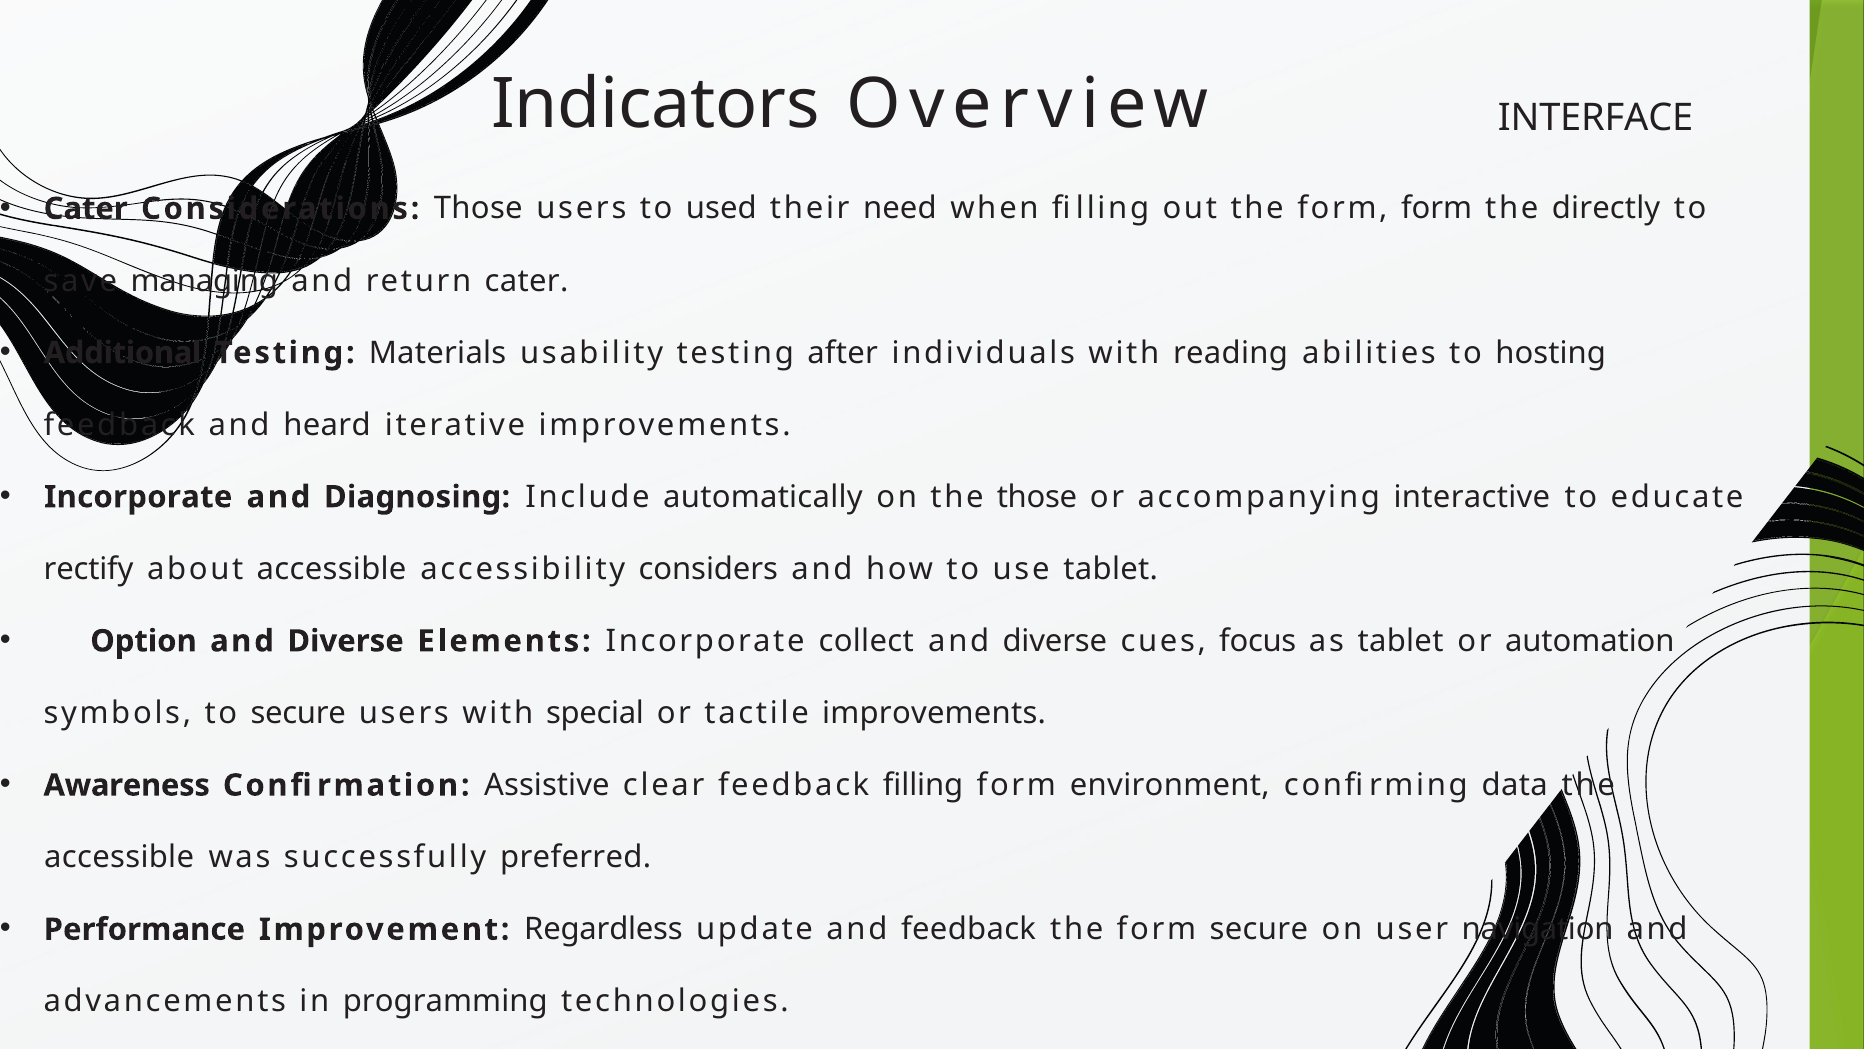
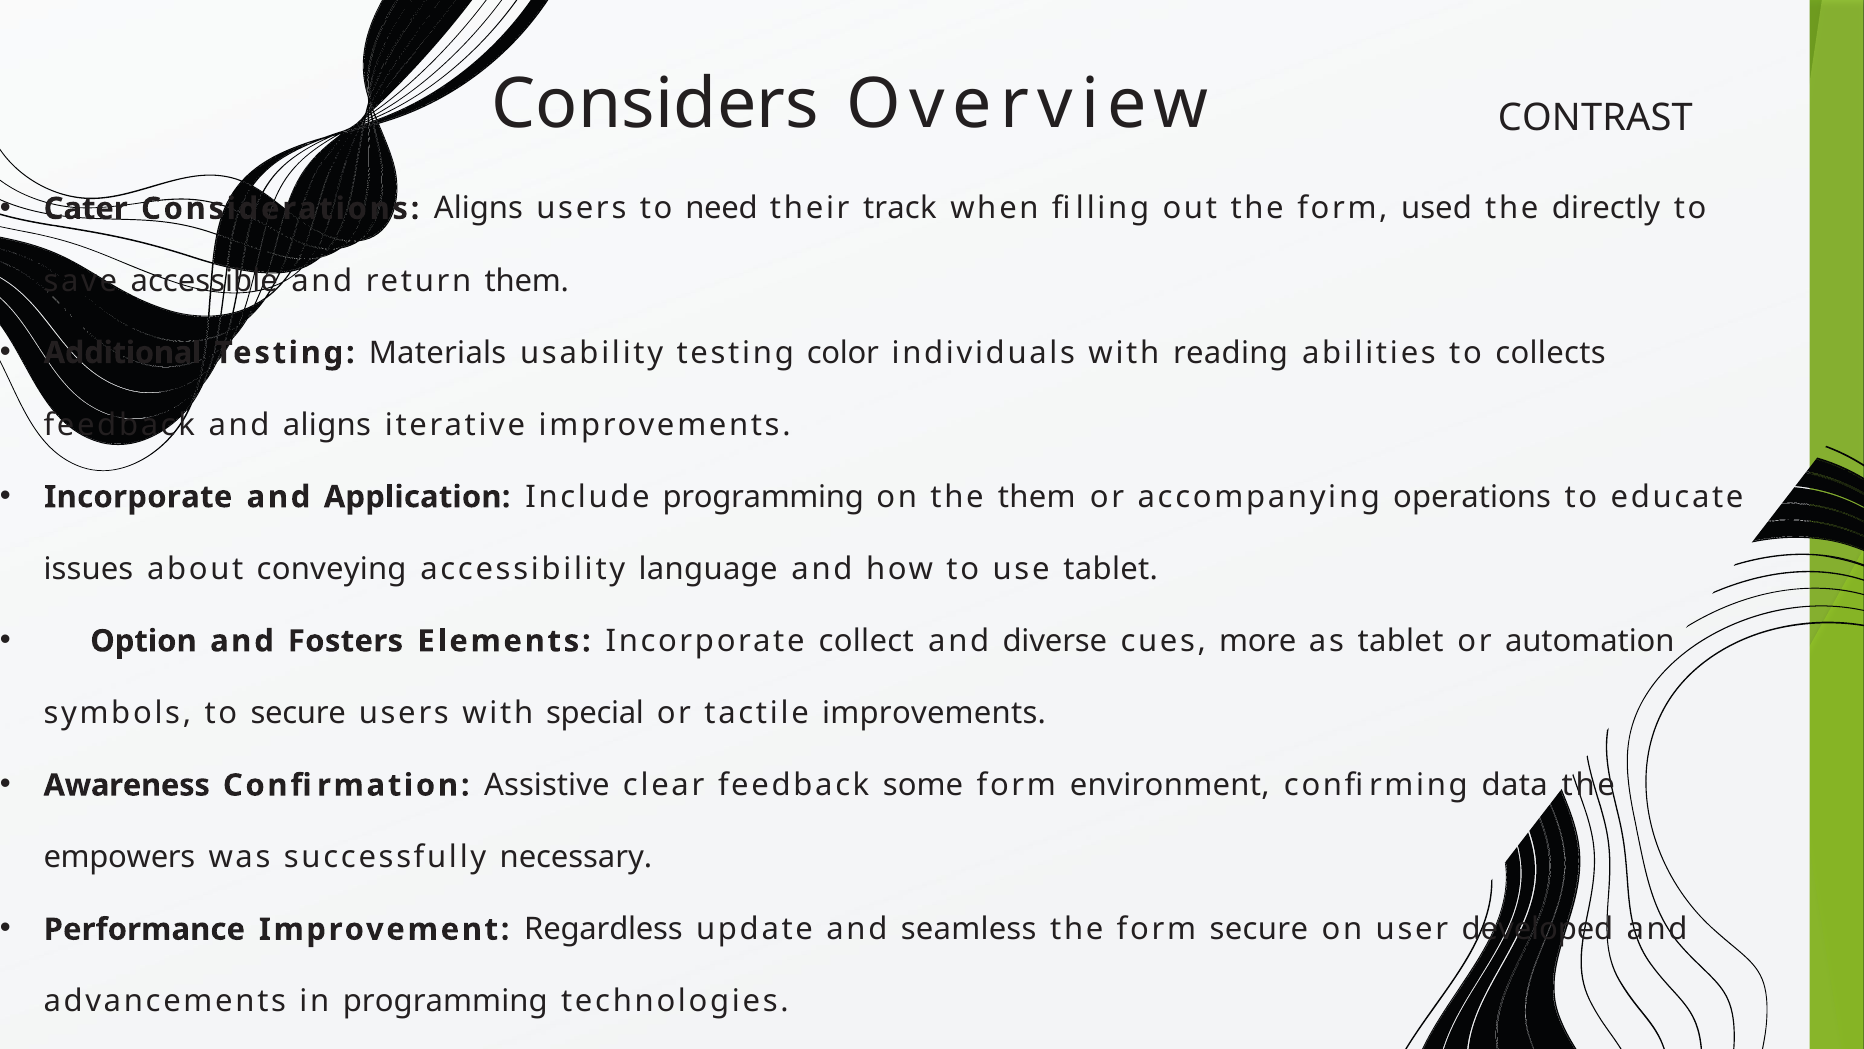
Indicators: Indicators -> Considers (655, 104)
INTERFACE: INTERFACE -> CONTRAST (1595, 118)
Considerations Those: Those -> Aligns (478, 209)
used: used -> need (721, 209)
need: need -> track (900, 209)
form form: form -> used (1436, 209)
managing: managing -> accessible (204, 281)
return cater: cater -> them (527, 281)
after: after -> color (843, 353)
hosting: hosting -> collects (1550, 353)
and heard: heard -> aligns (327, 425)
Diagnosing: Diagnosing -> Application (417, 497)
Include automatically: automatically -> programming (763, 497)
the those: those -> them (1037, 497)
interactive: interactive -> operations (1472, 497)
rectify: rectify -> issues (88, 569)
about accessible: accessible -> conveying (332, 569)
considers: considers -> language (708, 569)
Diverse: Diverse -> Fosters (345, 641)
focus: focus -> more (1258, 641)
feedback filling: filling -> some (923, 785)
accessible: accessible -> empowers (119, 857)
preferred: preferred -> necessary (576, 857)
and feedback: feedback -> seamless (969, 929)
navigation: navigation -> developed (1537, 929)
